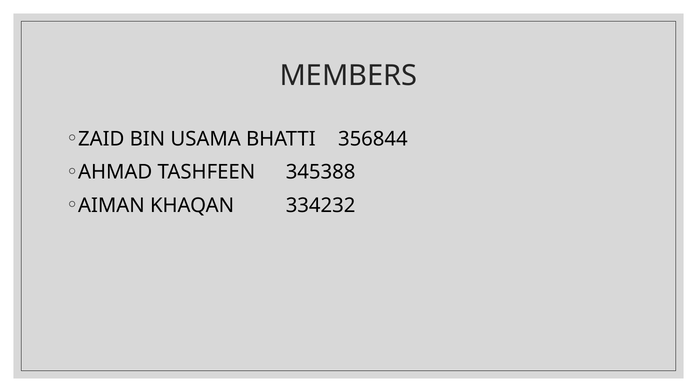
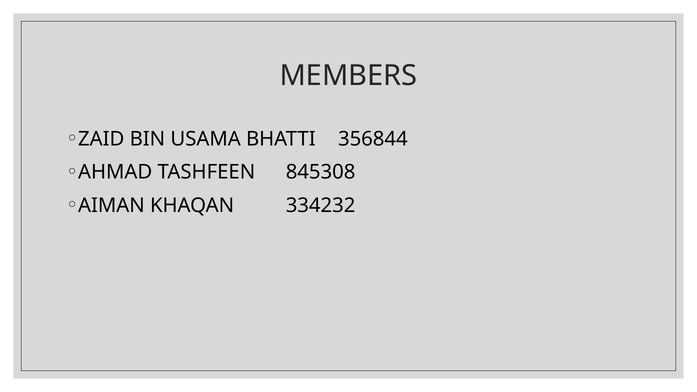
345388: 345388 -> 845308 (321, 172)
